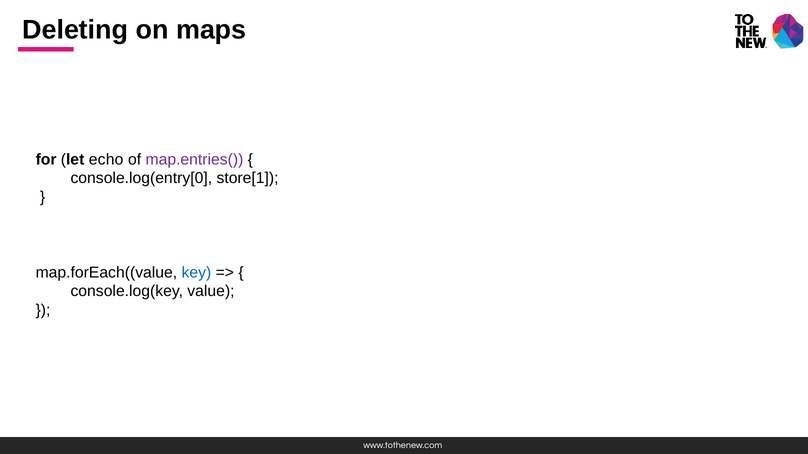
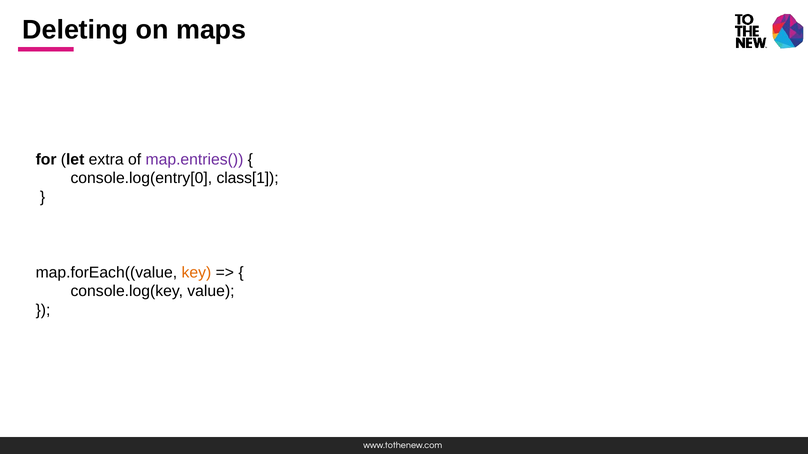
echo: echo -> extra (106, 160)
store[1: store[1 -> class[1 (248, 178)
key colour: blue -> orange (196, 273)
